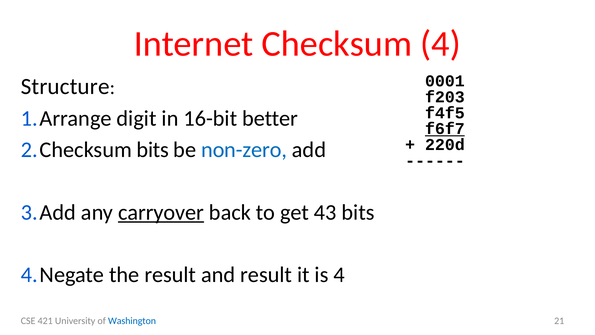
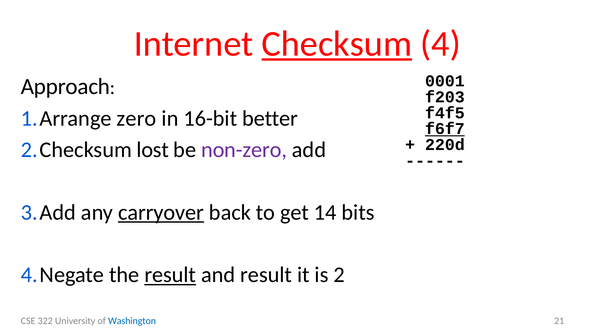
Checksum underline: none -> present (337, 44)
Structure: Structure -> Approach (65, 87)
digit: digit -> zero (136, 118)
bits: bits -> lost (153, 150)
non-zero colour: blue -> purple (244, 150)
43: 43 -> 14 (325, 212)
result underline: none -> present (170, 275)
is 4: 4 -> 2 (339, 275)
421: 421 -> 322 (45, 321)
